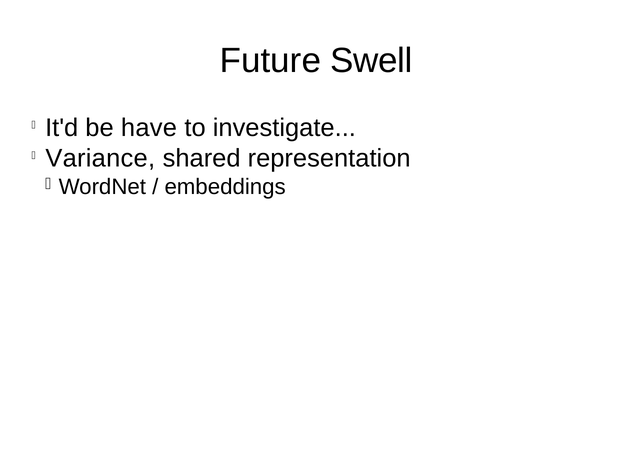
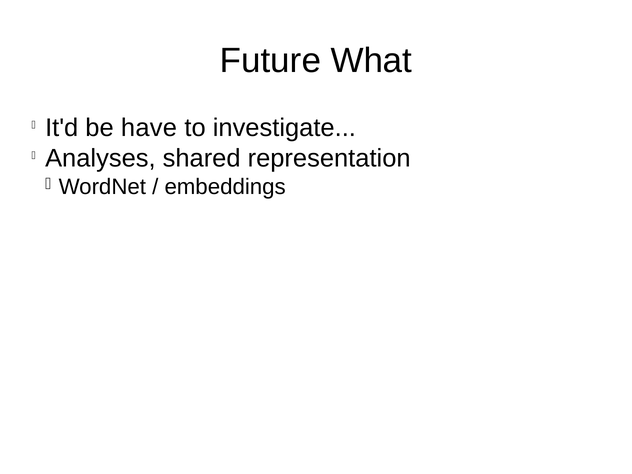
Swell: Swell -> What (371, 61)
Variance: Variance -> Analyses (100, 159)
